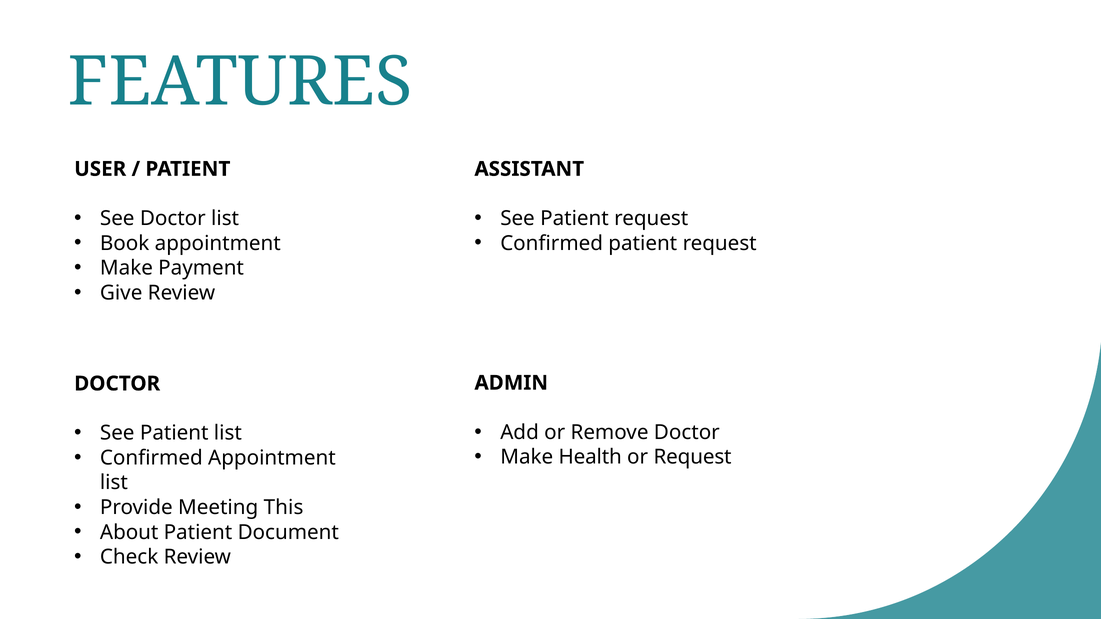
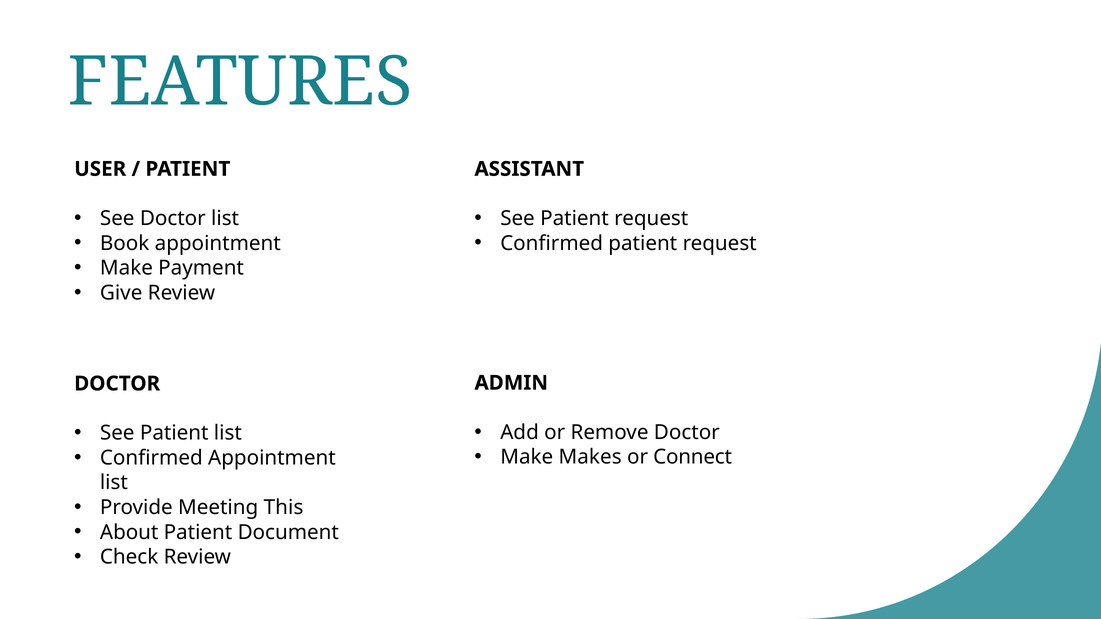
Health: Health -> Makes (590, 457)
or Request: Request -> Connect (693, 457)
